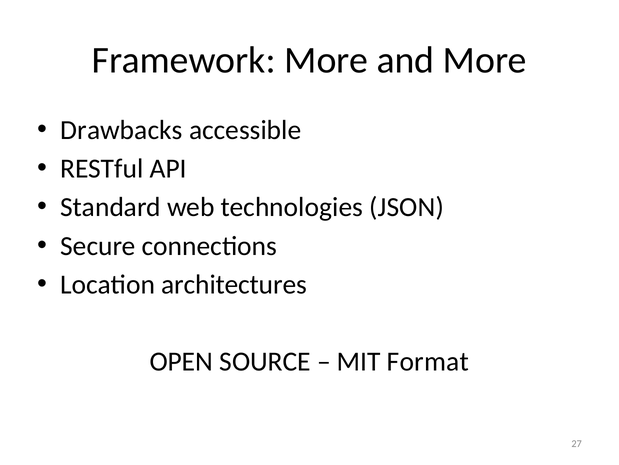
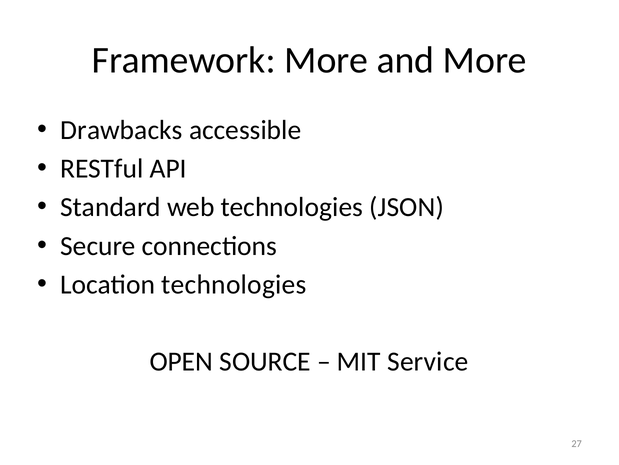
Location architectures: architectures -> technologies (234, 284)
Format: Format -> Service (428, 361)
